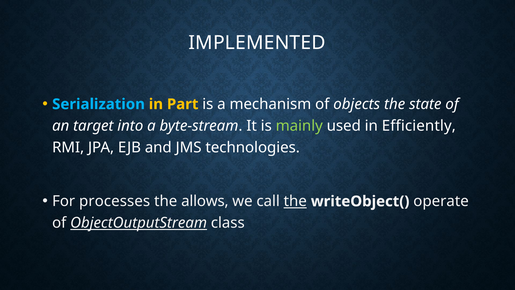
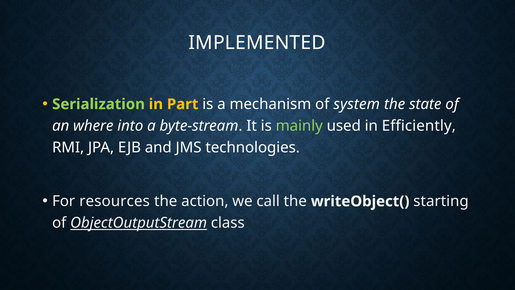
Serialization colour: light blue -> light green (99, 104)
objects: objects -> system (357, 104)
target: target -> where (93, 126)
processes: processes -> resources (115, 201)
allows: allows -> action (205, 201)
the underline: present -> none (295, 201)
operate: operate -> starting (441, 201)
